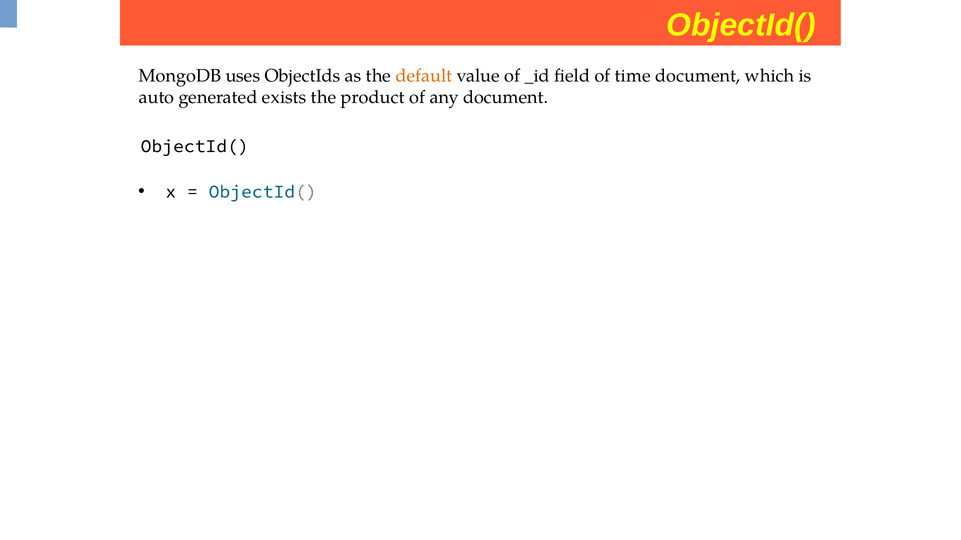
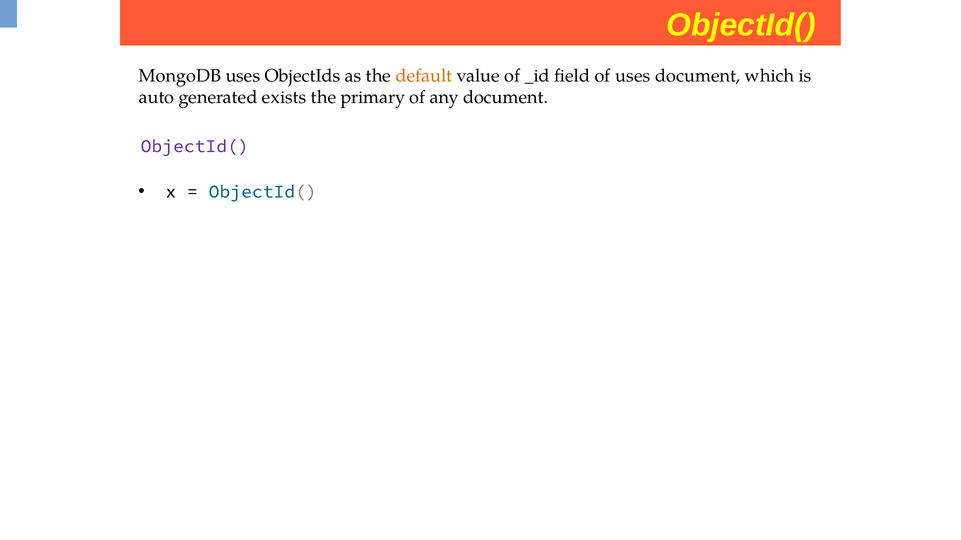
of time: time -> uses (633, 76)
product: product -> primary (373, 97)
ObjectId( colour: black -> purple (195, 146)
